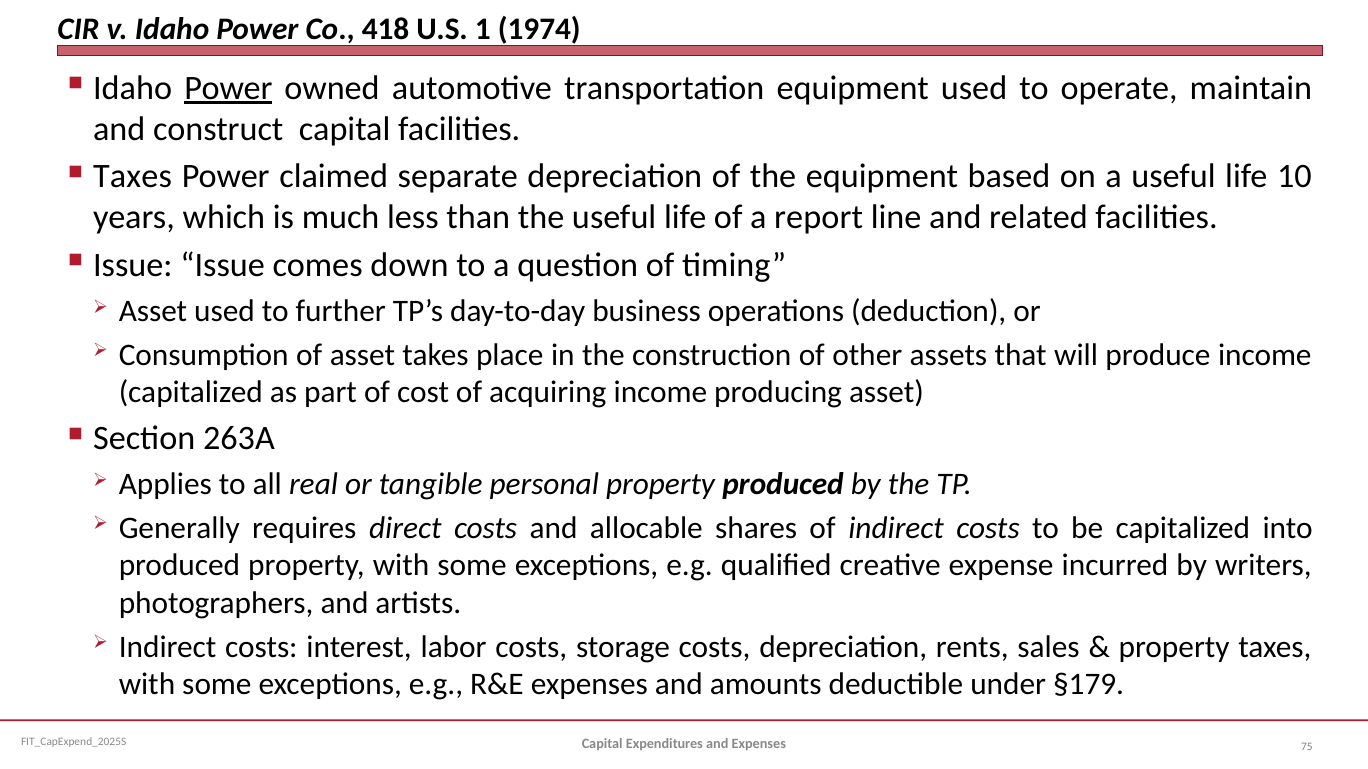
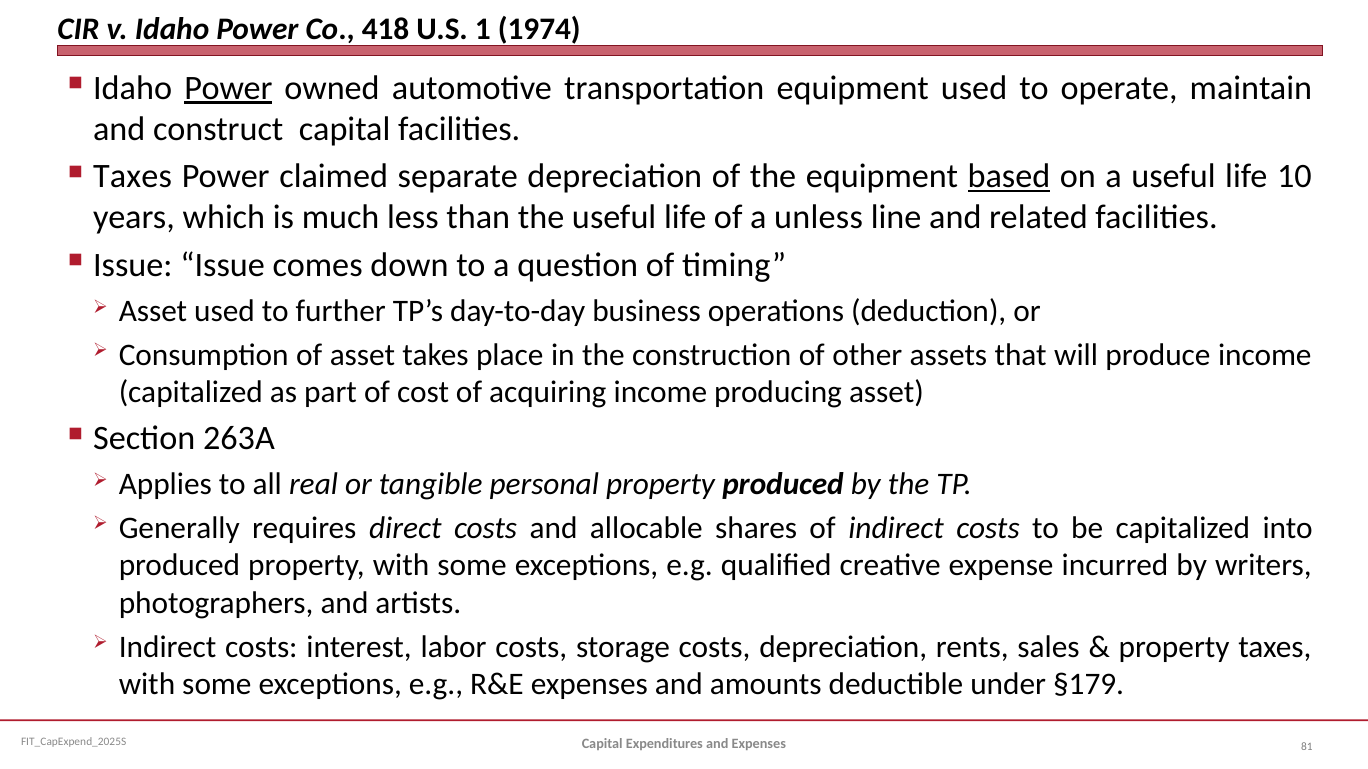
based underline: none -> present (1009, 177)
report: report -> unless (819, 218)
75: 75 -> 81 (1307, 747)
